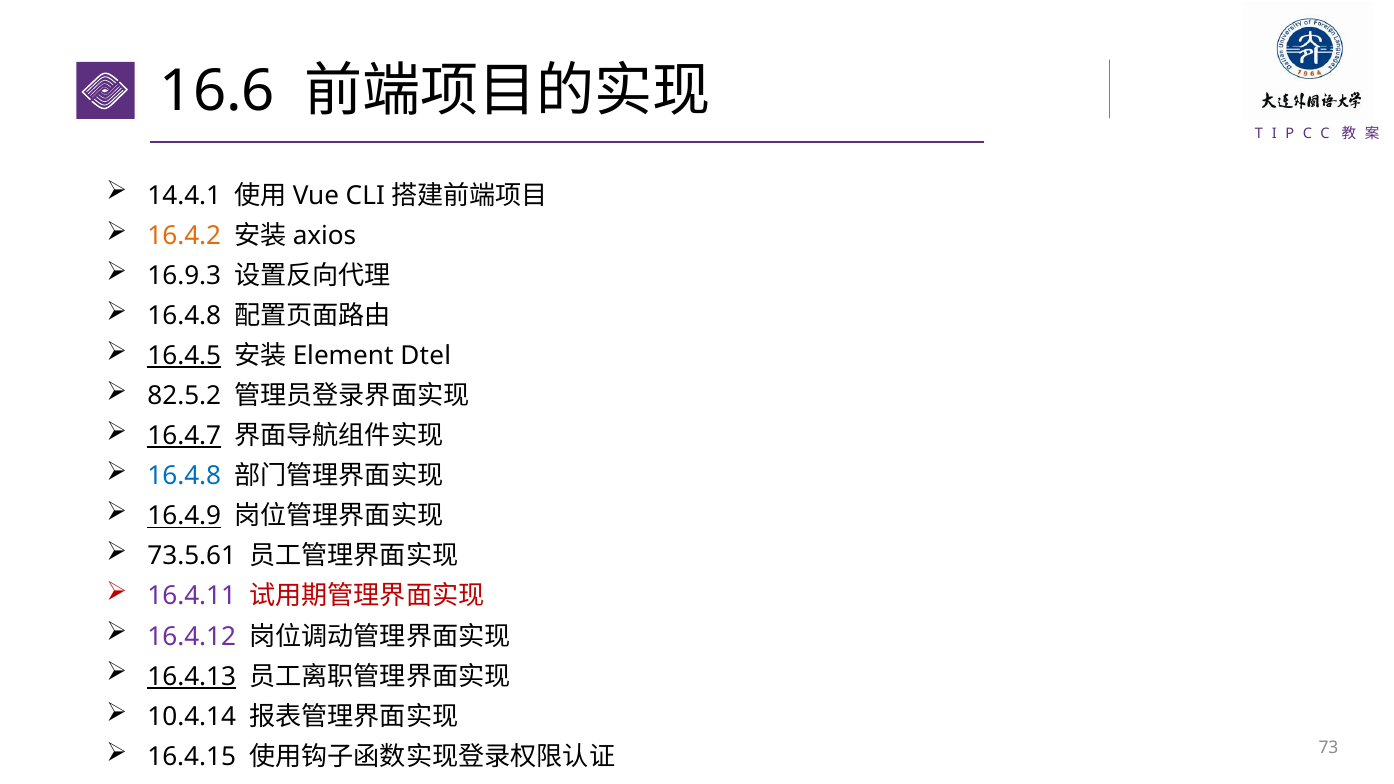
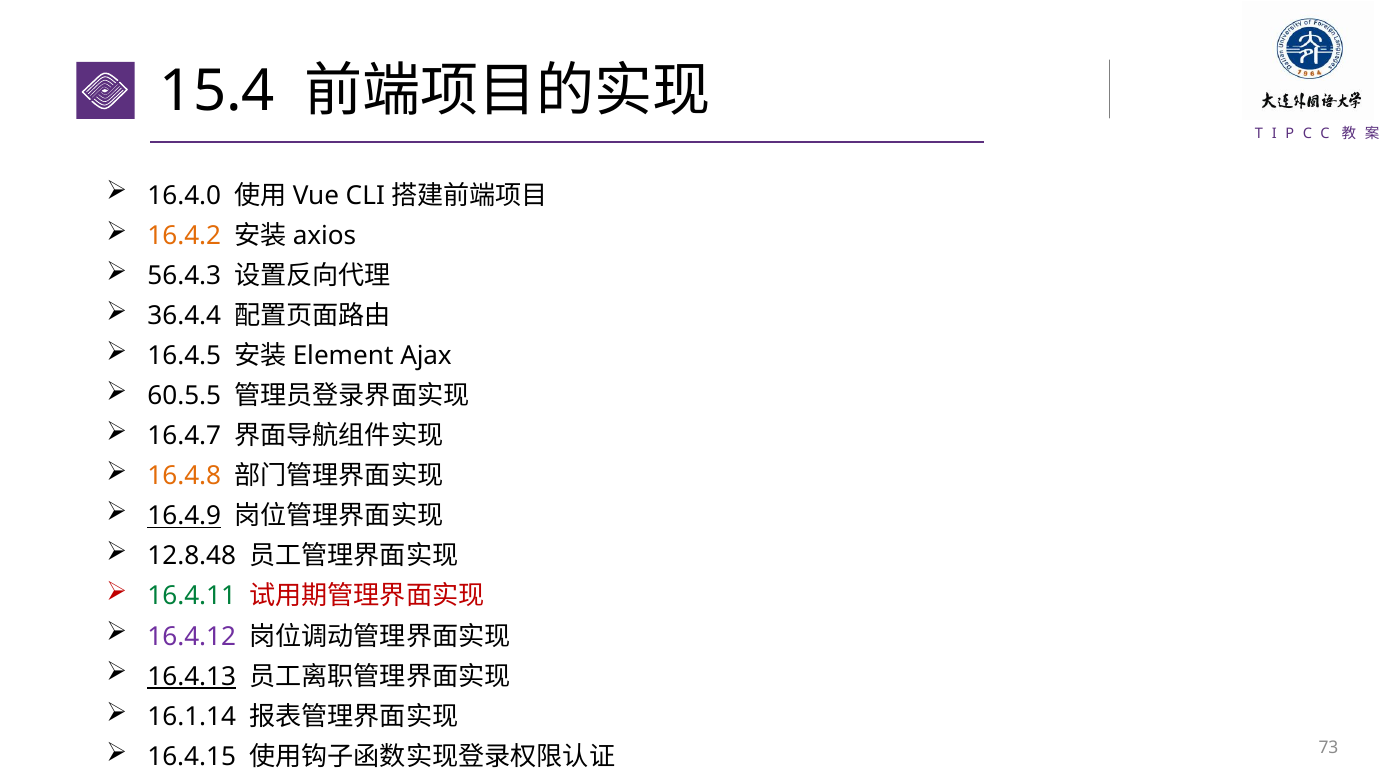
16.6: 16.6 -> 15.4 (217, 92)
14.4.1: 14.4.1 -> 16.4.0 (184, 195)
16.9.3: 16.9.3 -> 56.4.3 (184, 276)
16.4.8: 16.4.8 -> 36.4.4 (184, 316)
16.4.5 underline: present -> none (184, 356)
Dtel: Dtel -> Ajax (426, 356)
82.5.2: 82.5.2 -> 60.5.5 (184, 396)
16.4.7 underline: present -> none (184, 436)
16.4.8 colour: blue -> orange (184, 476)
73.5.61: 73.5.61 -> 12.8.48 (192, 556)
16.4.11 colour: purple -> green (192, 596)
10.4.14: 10.4.14 -> 16.1.14 (192, 717)
